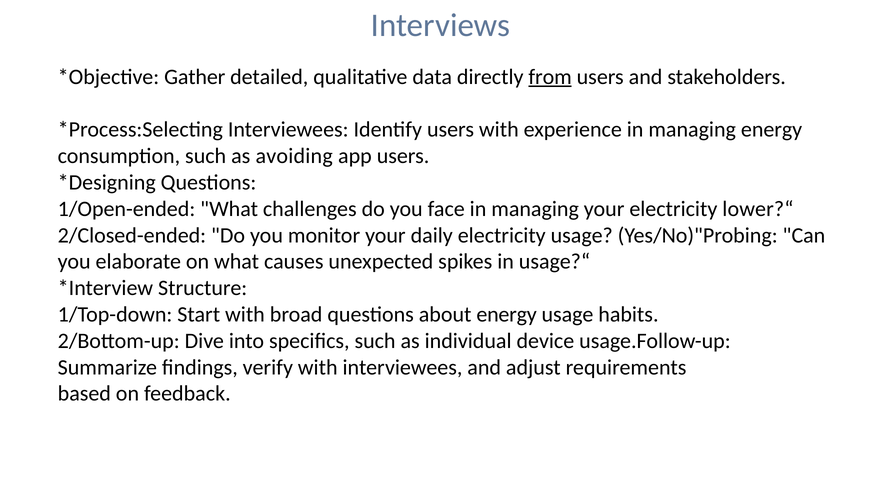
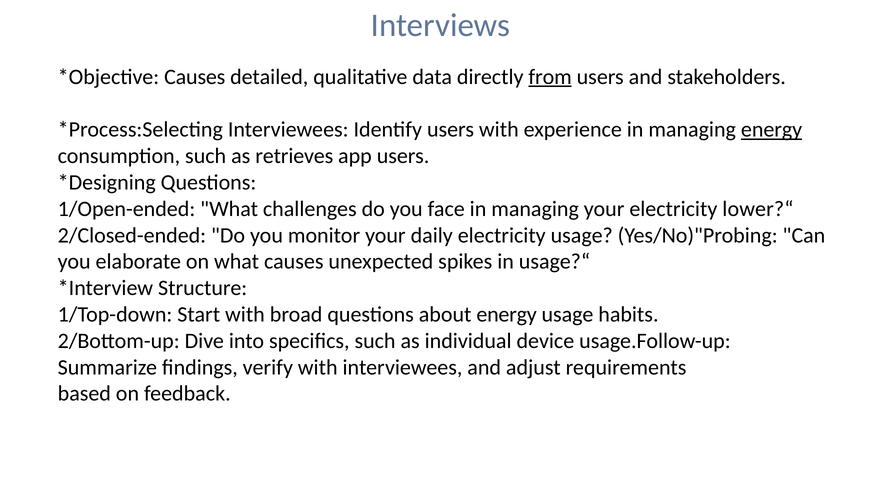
Gather: Gather -> Causes (195, 77)
energy underline: none -> present (772, 130)
avoiding: avoiding -> retrieves (294, 156)
